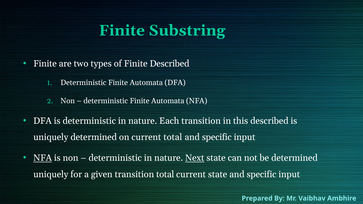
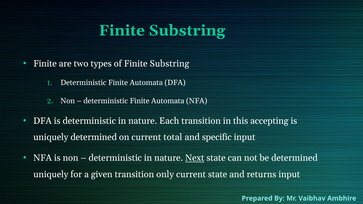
of Finite Described: Described -> Substring (169, 64)
this described: described -> accepting (269, 121)
NFA underline: present -> none (43, 158)
transition total: total -> only (165, 174)
state and specific: specific -> returns (261, 174)
